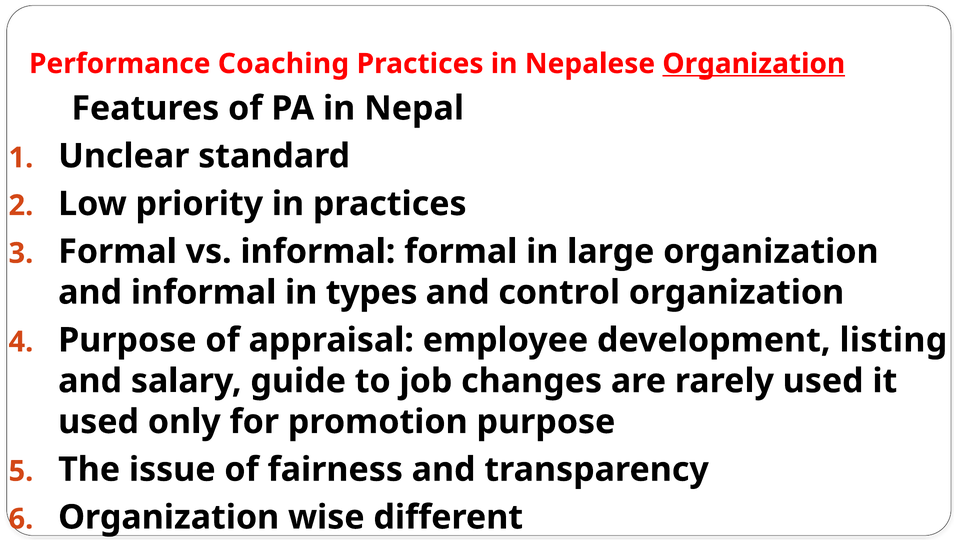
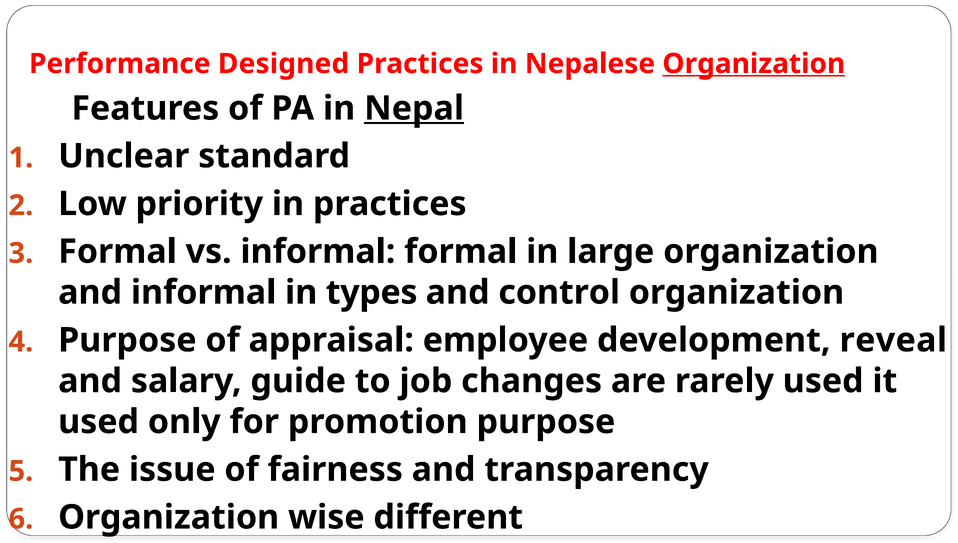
Coaching: Coaching -> Designed (284, 64)
Nepal underline: none -> present (414, 108)
listing: listing -> reveal (893, 340)
